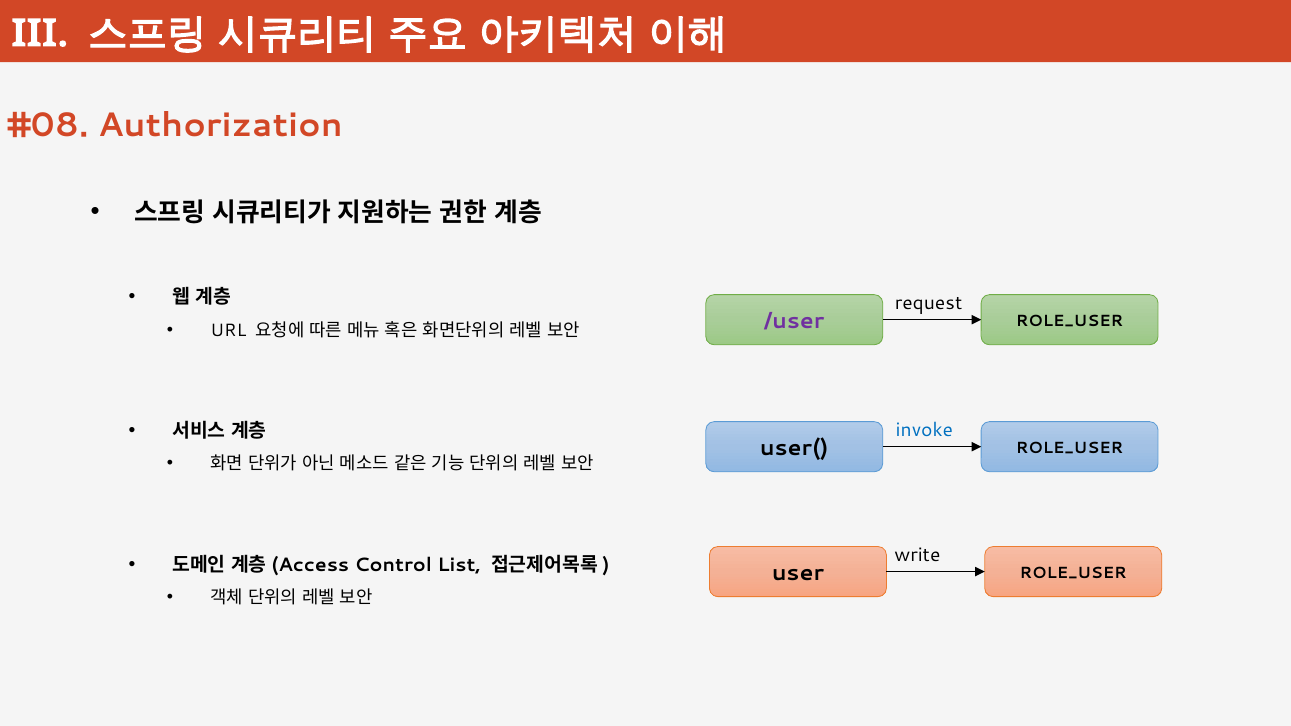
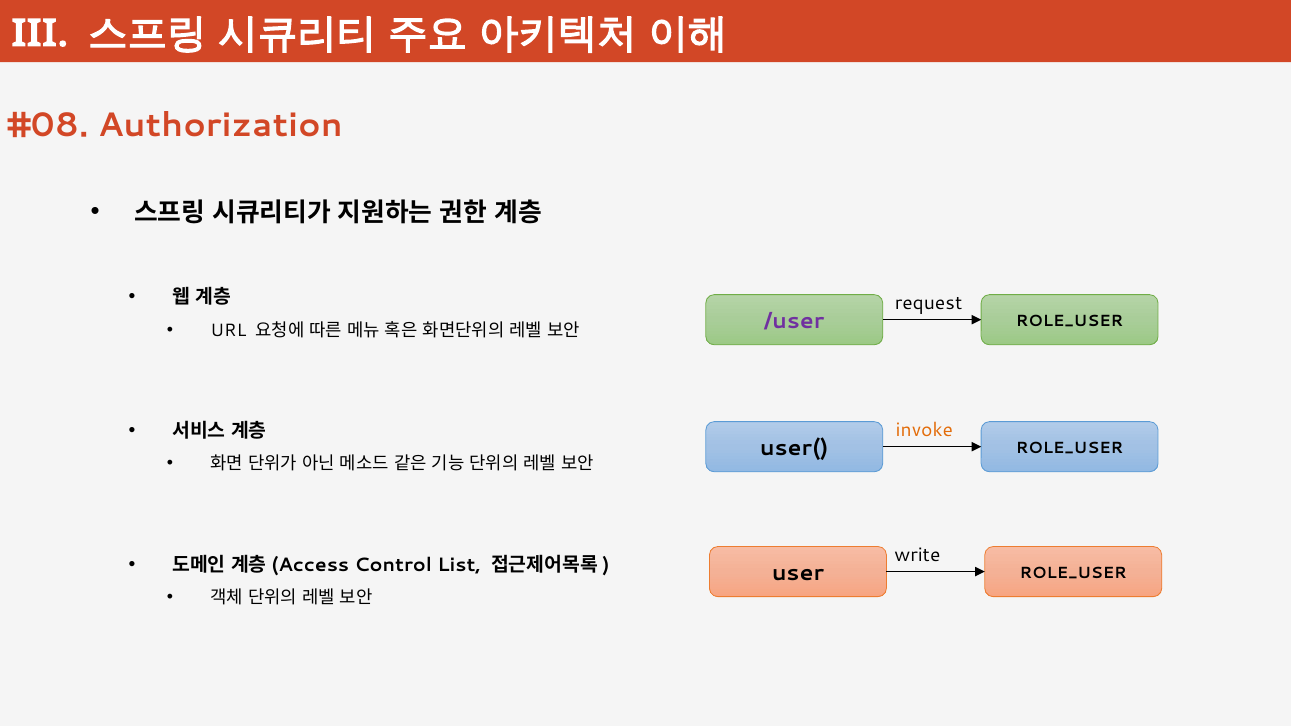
invoke colour: blue -> orange (924, 430)
